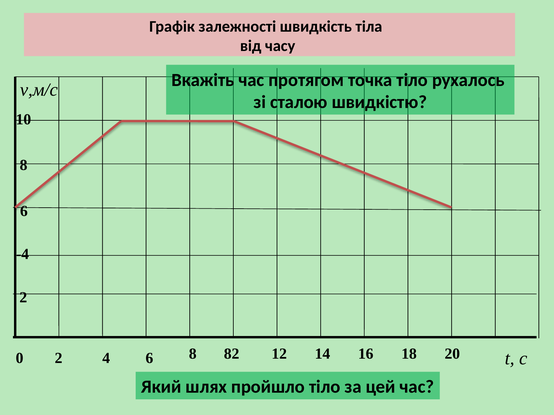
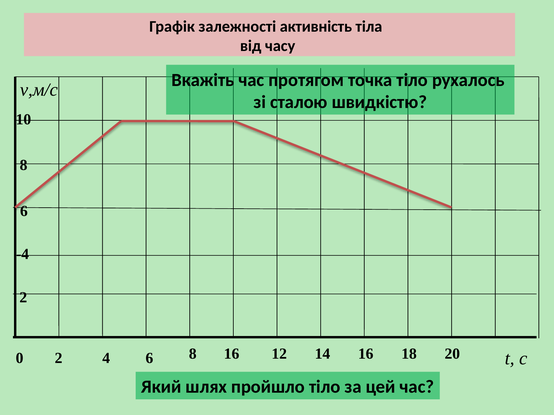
швидкість: швидкість -> активність (316, 27)
8 82: 82 -> 16 (232, 354)
